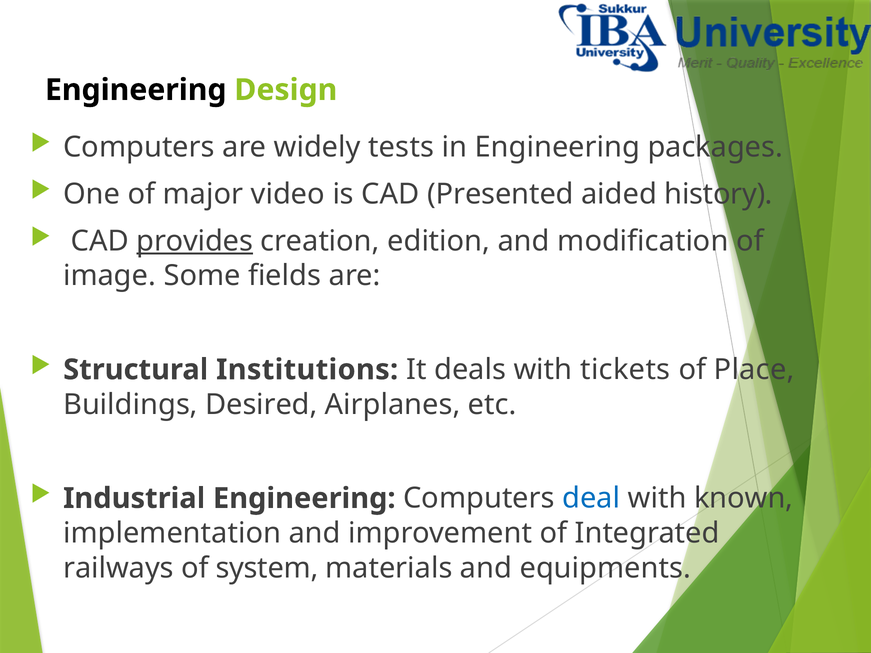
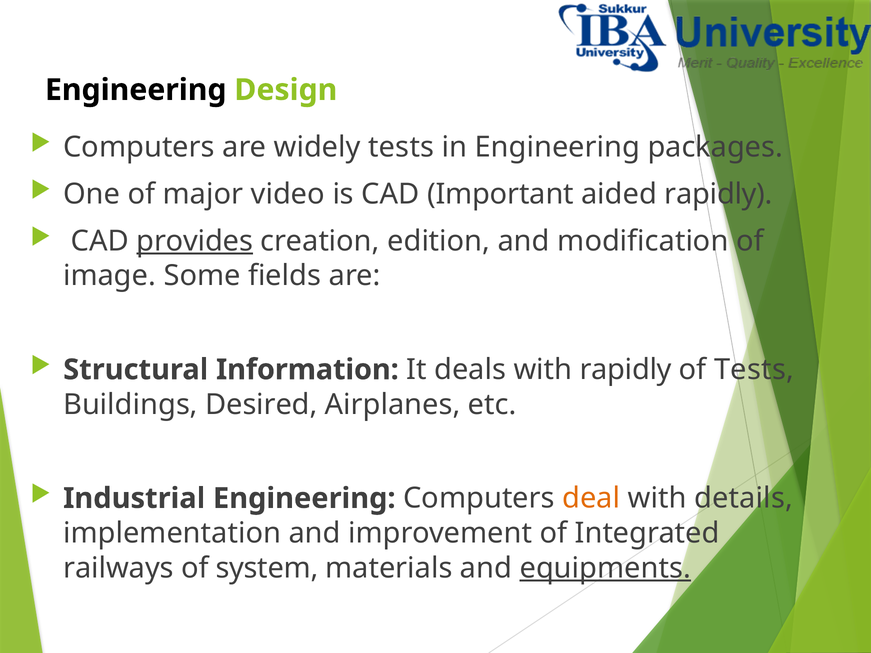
Presented: Presented -> Important (500, 194)
aided history: history -> rapidly (719, 194)
Institutions: Institutions -> Information (307, 370)
with tickets: tickets -> rapidly (626, 370)
of Place: Place -> Tests (754, 370)
deal colour: blue -> orange (591, 499)
known: known -> details (744, 499)
equipments underline: none -> present (605, 568)
